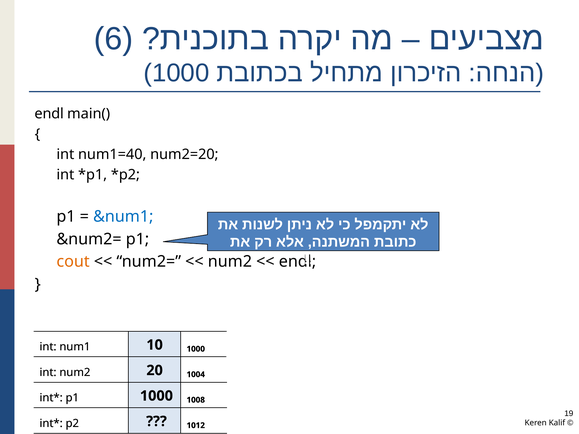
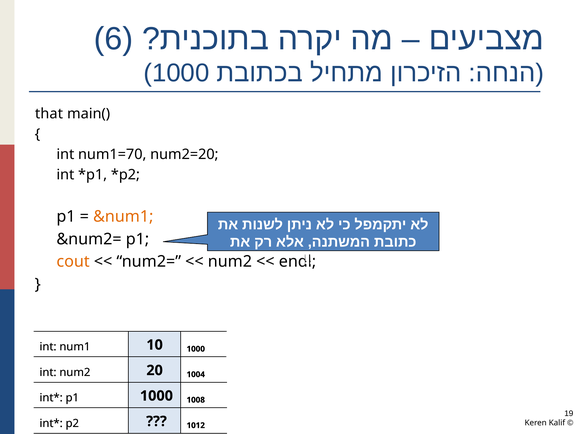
endl: endl -> that (49, 114)
num1=40: num1=40 -> num1=70 (112, 154)
&num1 colour: blue -> orange (123, 217)
